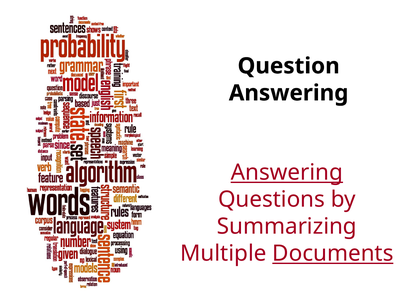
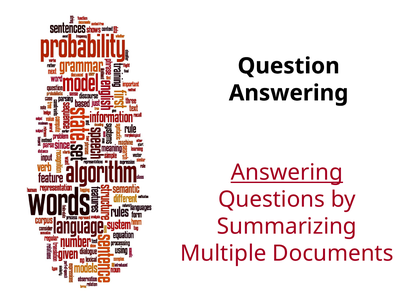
Documents underline: present -> none (333, 253)
